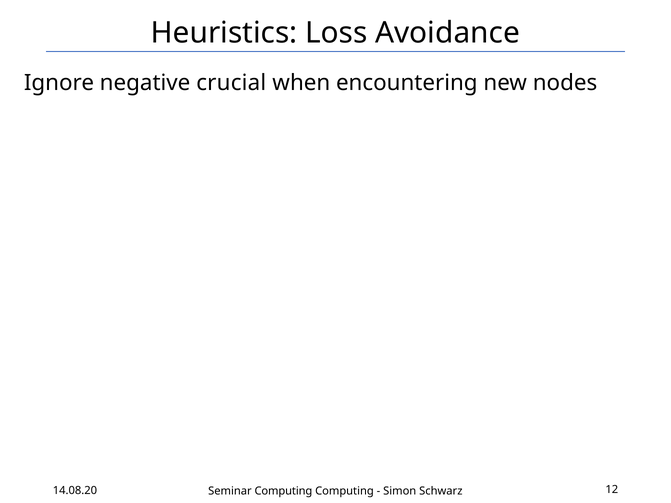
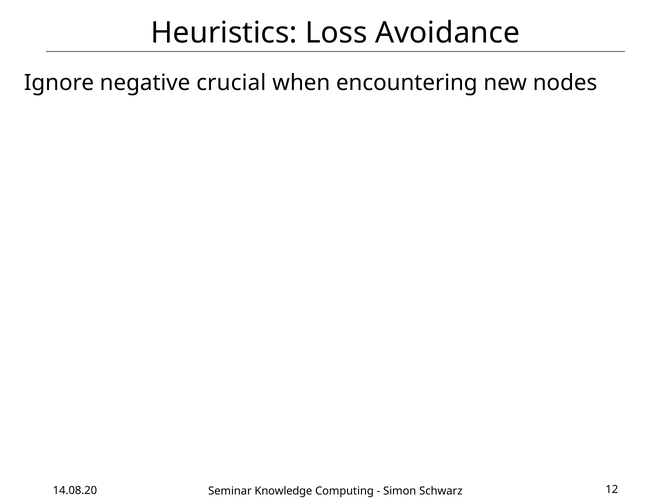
Seminar Computing: Computing -> Knowledge (283, 491)
